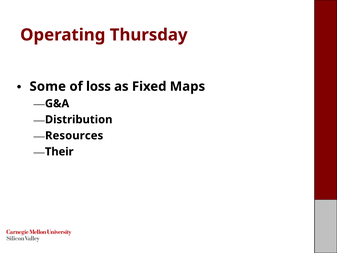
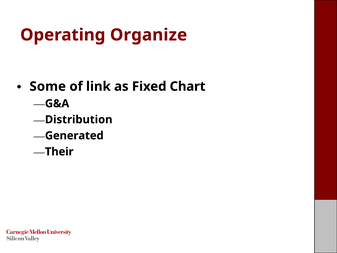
Thursday: Thursday -> Organize (149, 35)
loss: loss -> link (98, 86)
Maps: Maps -> Chart (188, 86)
Resources: Resources -> Generated (74, 135)
